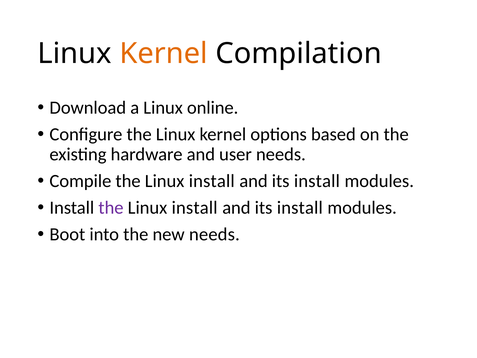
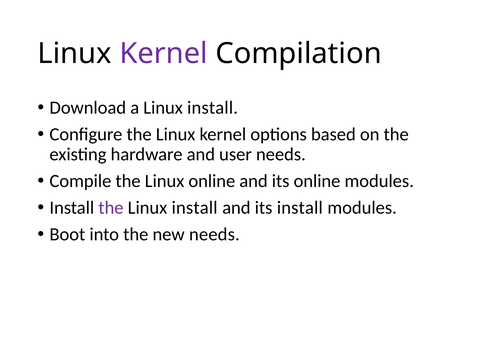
Kernel colour: orange -> purple (164, 53)
a Linux online: online -> install (213, 108)
Compile the Linux install: install -> online (212, 181)
install: install -> online (317, 181)
